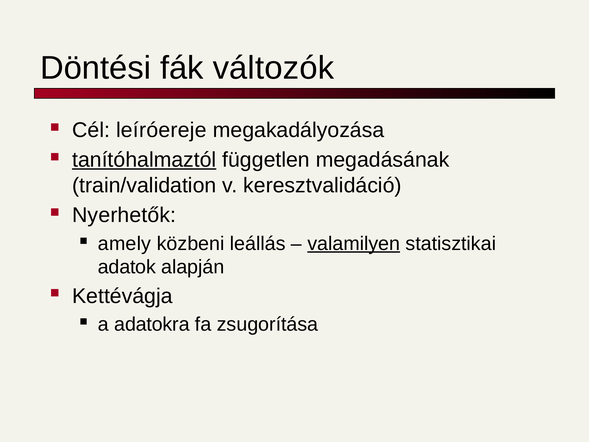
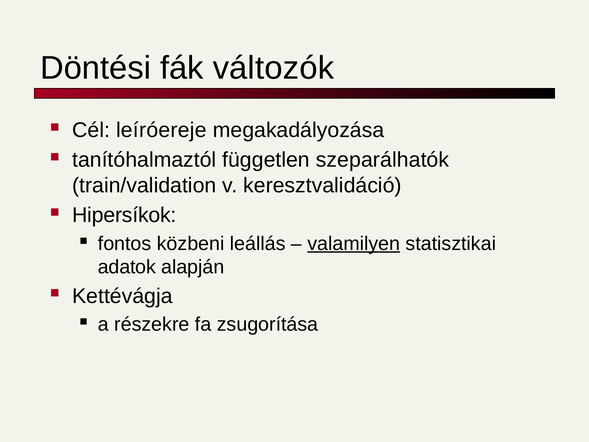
tanítóhalmaztól underline: present -> none (144, 160)
megadásának: megadásának -> szeparálhatók (382, 160)
Nyerhetők: Nyerhetők -> Hipersíkok (124, 215)
amely: amely -> fontos (125, 243)
adatokra: adatokra -> részekre (152, 324)
